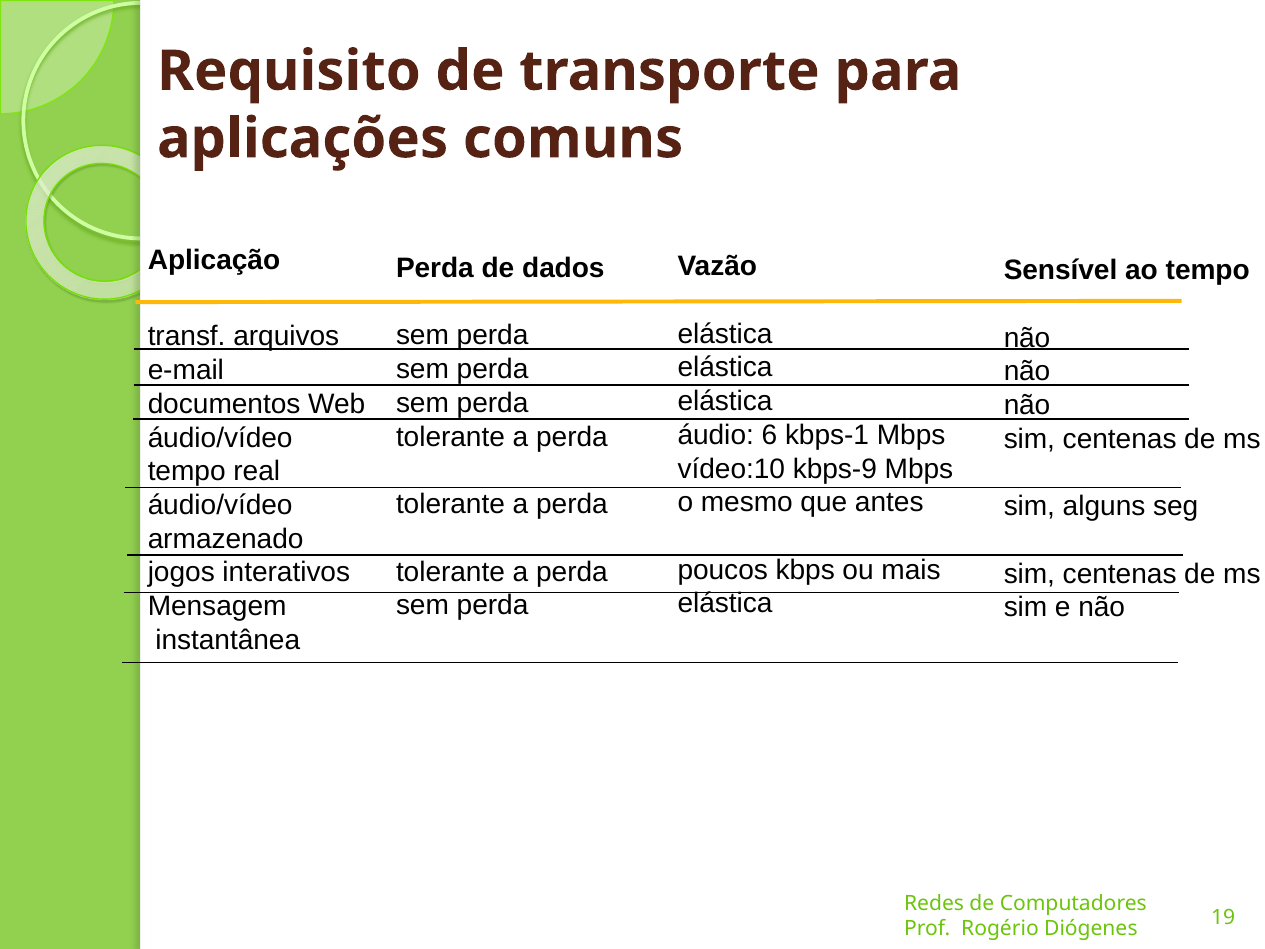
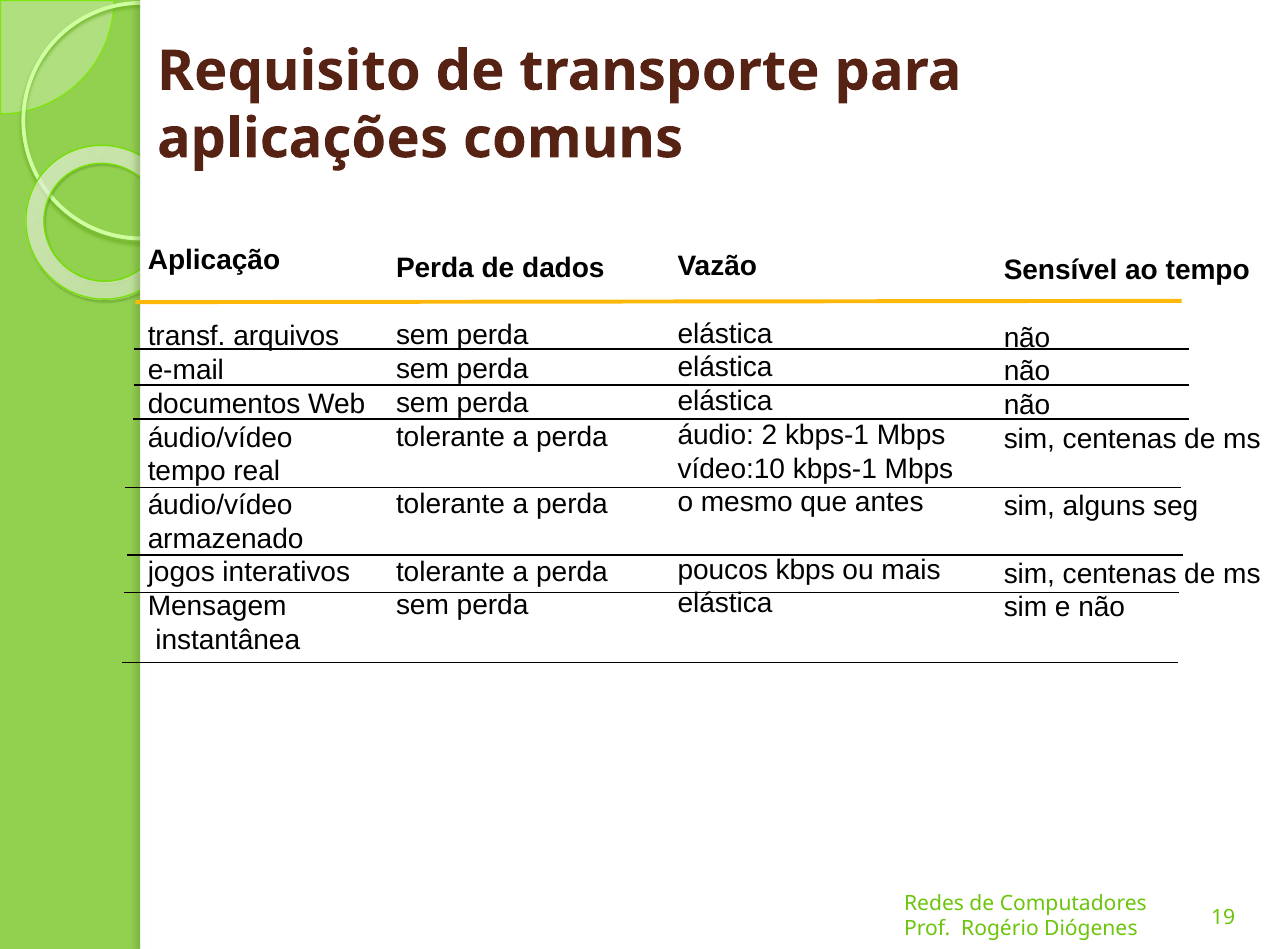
6: 6 -> 2 (769, 435)
vídeo:10 kbps-9: kbps-9 -> kbps-1 (835, 469)
